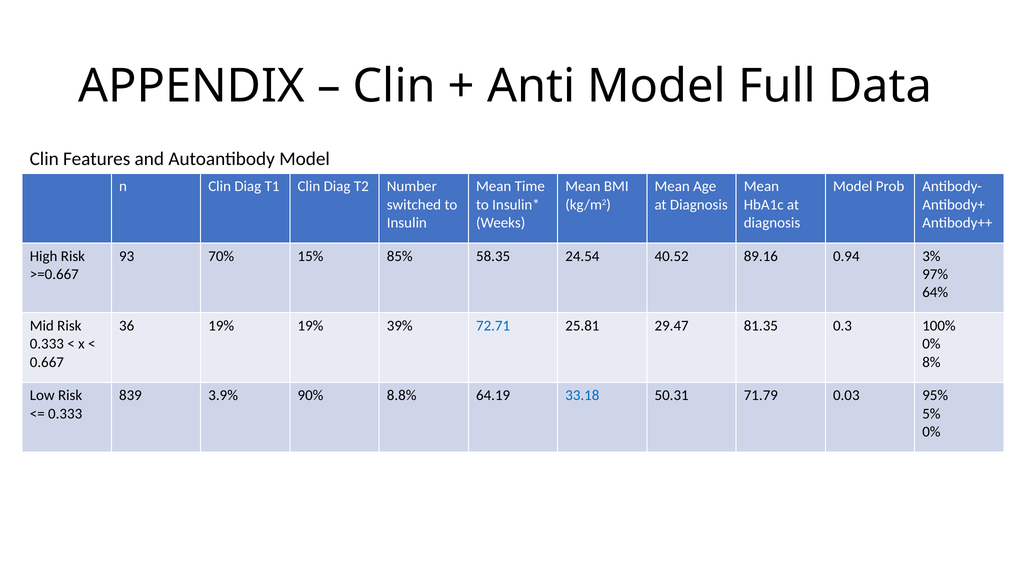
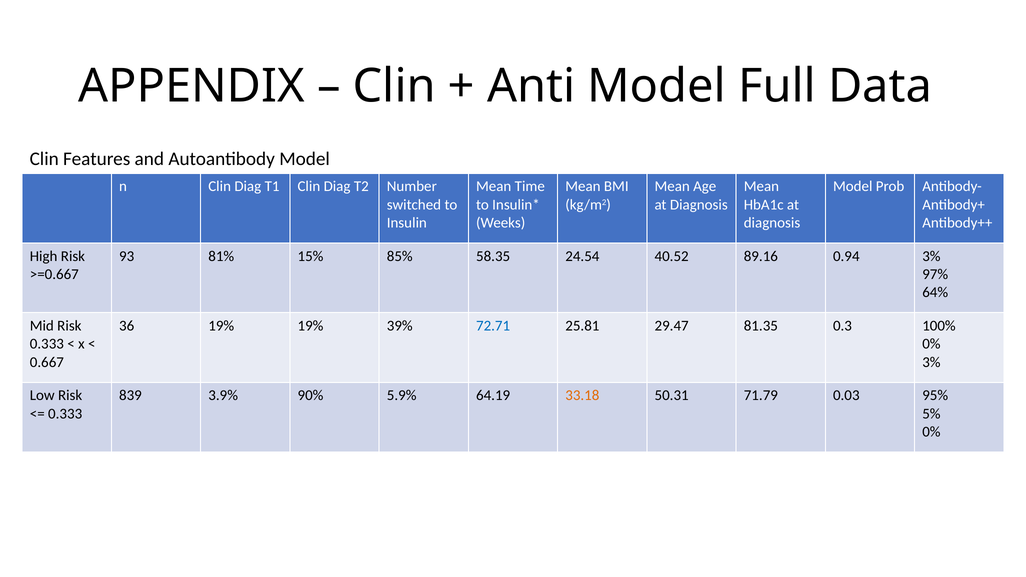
70%: 70% -> 81% (221, 256)
8%: 8% -> 3% (931, 362)
8.8%: 8.8% -> 5.9% (402, 396)
33.18 colour: blue -> orange (582, 396)
